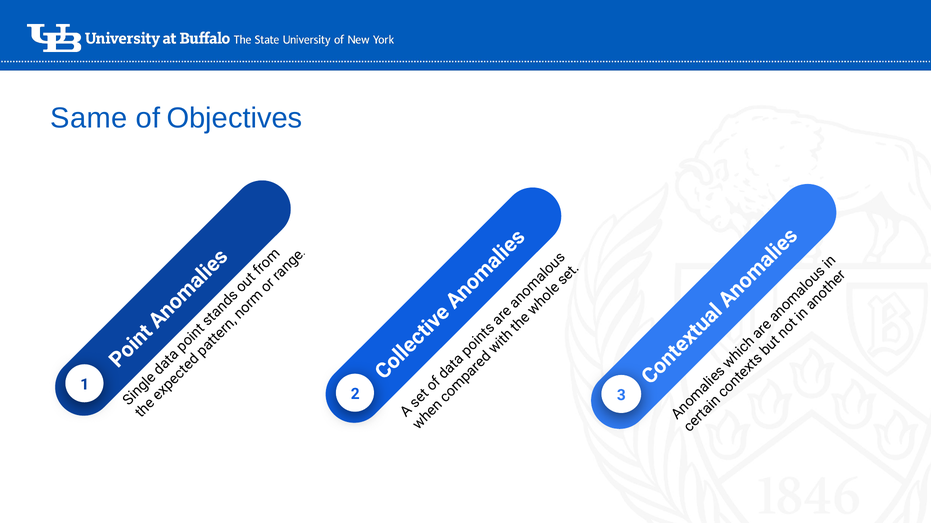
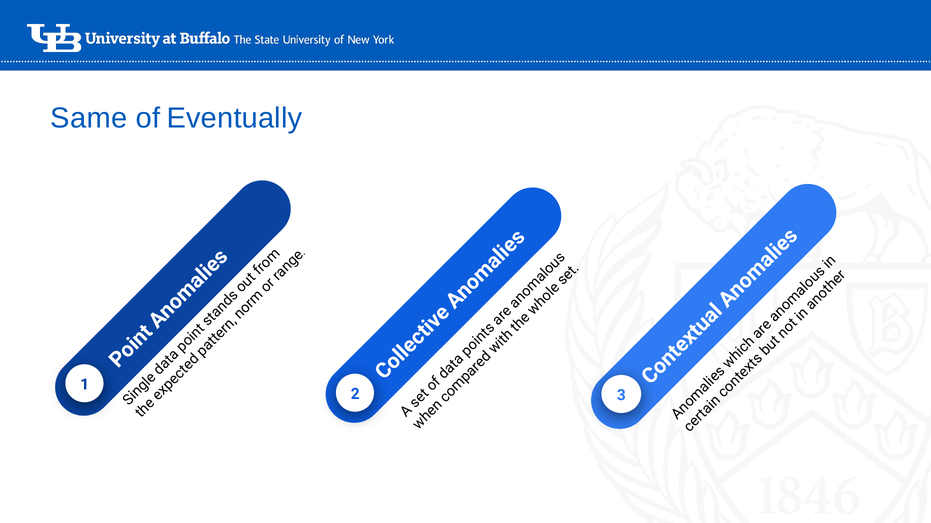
Objectives: Objectives -> Eventually (234, 119)
